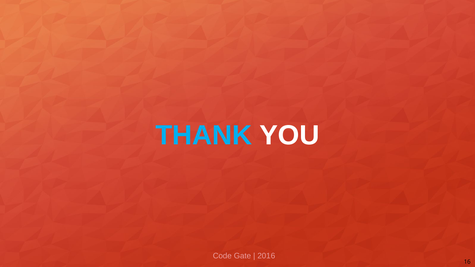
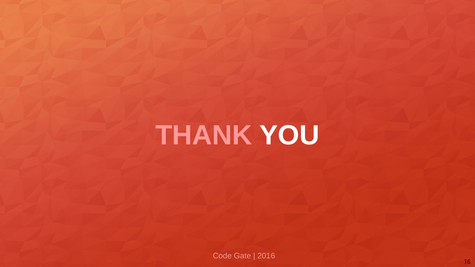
THANK colour: light blue -> pink (204, 136)
